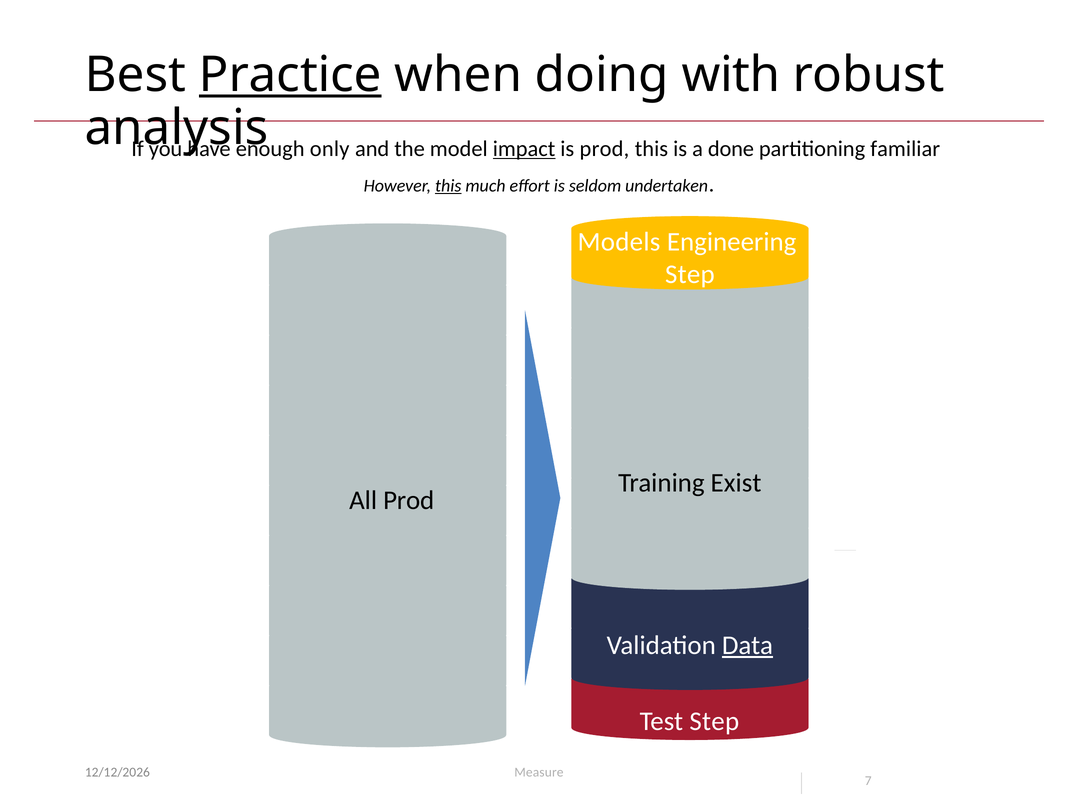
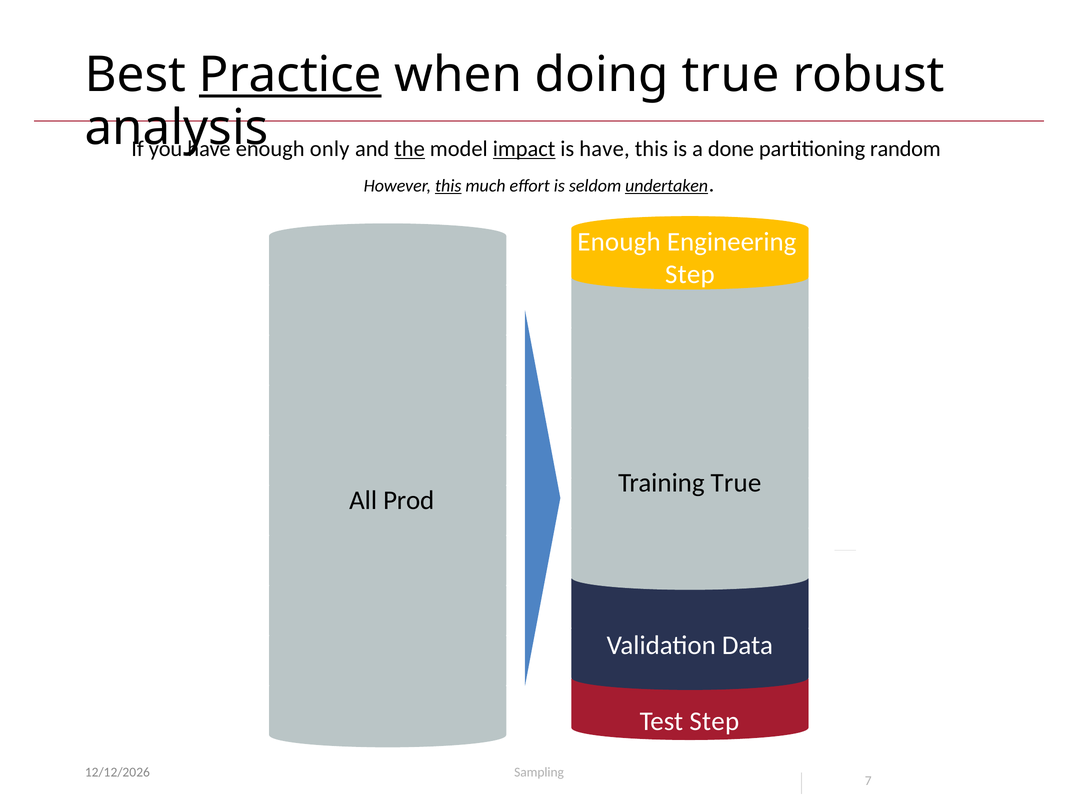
doing with: with -> true (731, 75)
the underline: none -> present (410, 149)
is prod: prod -> have (604, 149)
familiar: familiar -> random (905, 149)
undertaken underline: none -> present (667, 186)
Models: Models -> Enough (619, 242)
Training Exist: Exist -> True (736, 483)
Data underline: present -> none (747, 645)
Measure: Measure -> Sampling (539, 772)
